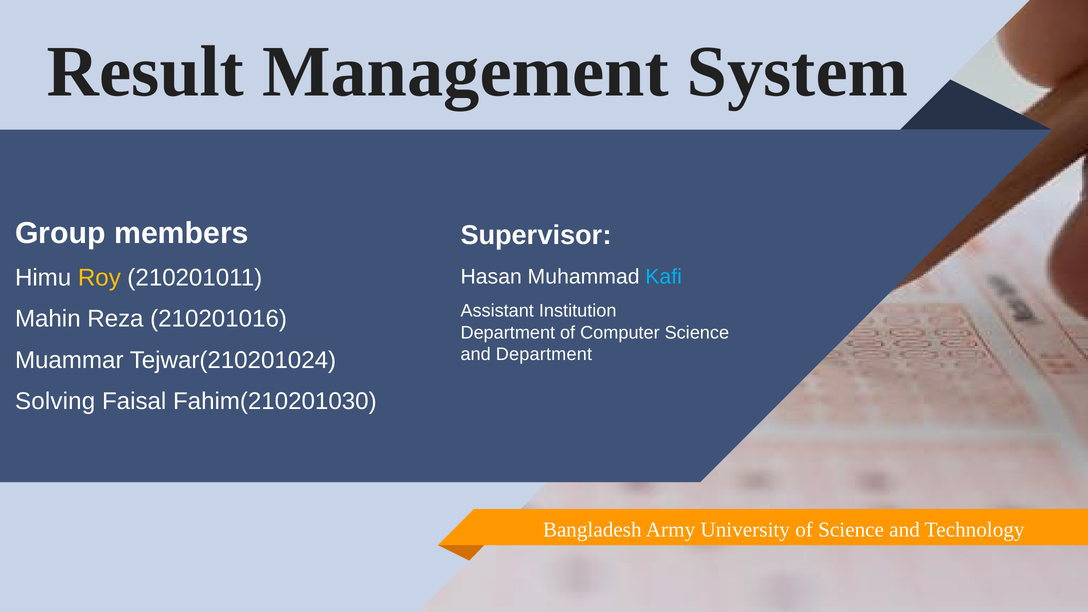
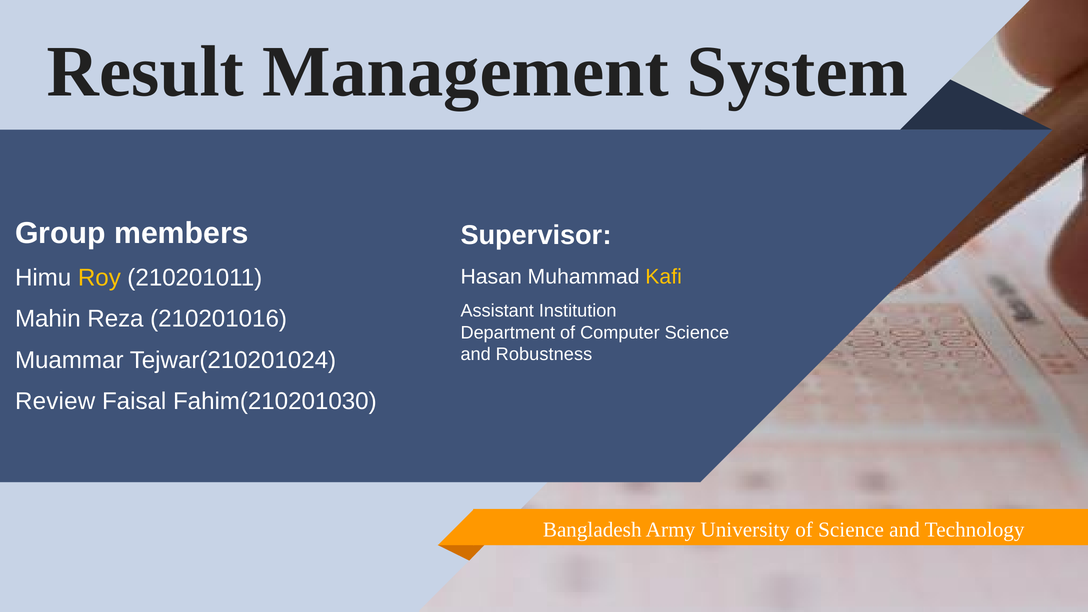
Kafi colour: light blue -> yellow (664, 277)
and Department: Department -> Robustness (544, 354)
Solving: Solving -> Review (55, 401)
